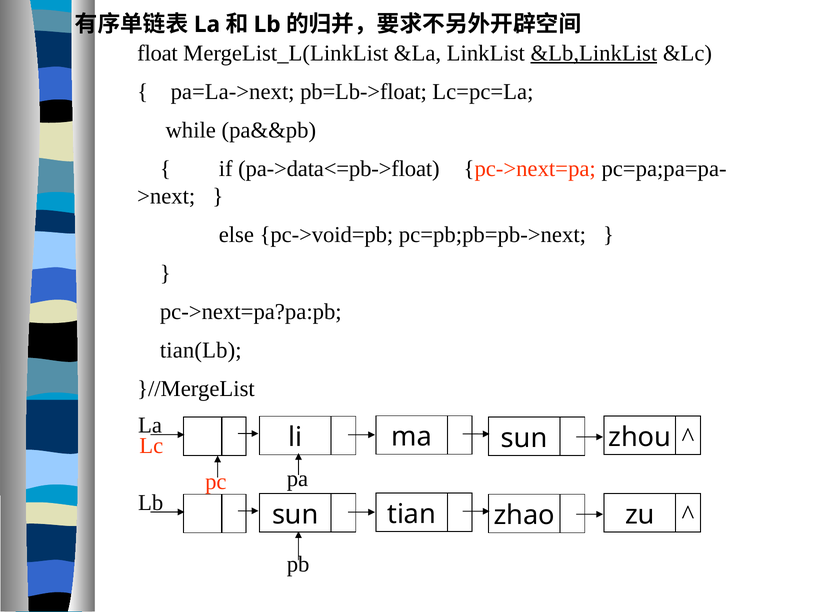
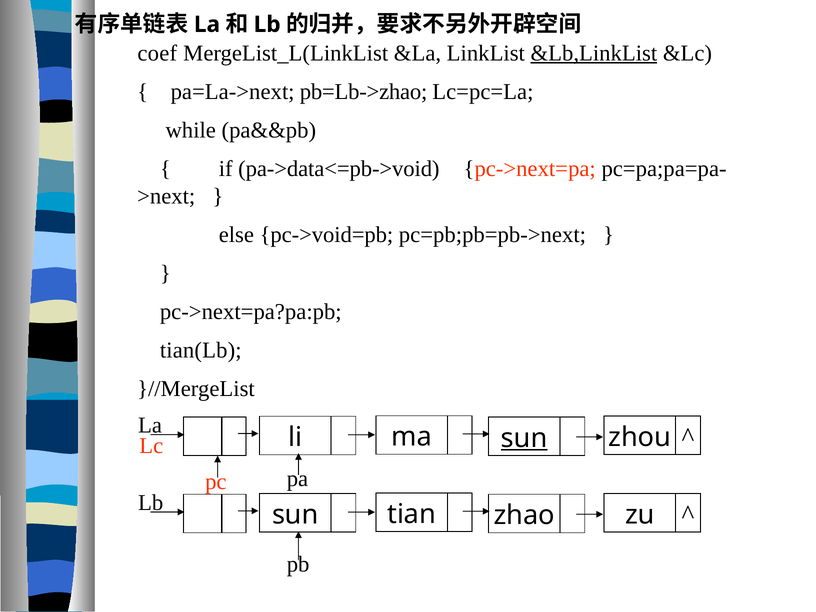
float: float -> coef (157, 53)
pb=Lb->float: pb=Lb->float -> pb=Lb->zhao (364, 92)
pa->data<=pb->float: pa->data<=pb->float -> pa->data<=pb->void (339, 169)
sun underline: none -> present (524, 438)
